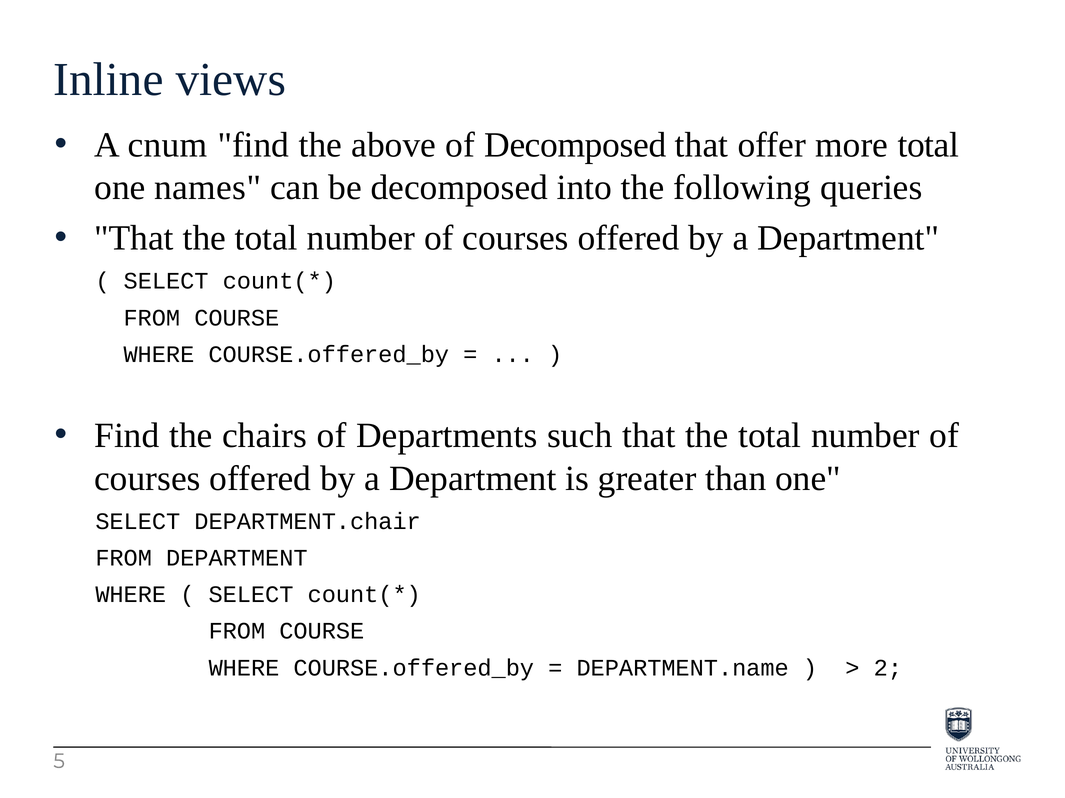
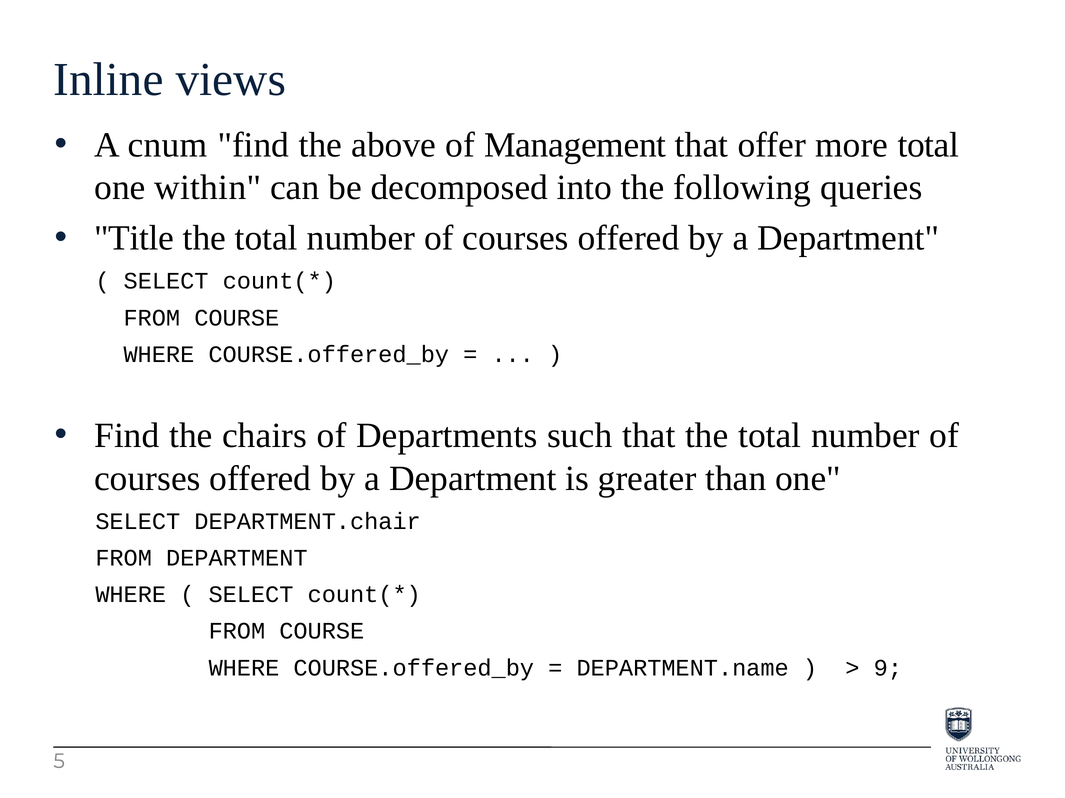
of Decomposed: Decomposed -> Management (575, 145)
names: names -> within (208, 188)
That: That -> Title (134, 239)
2: 2 -> 9 (888, 668)
